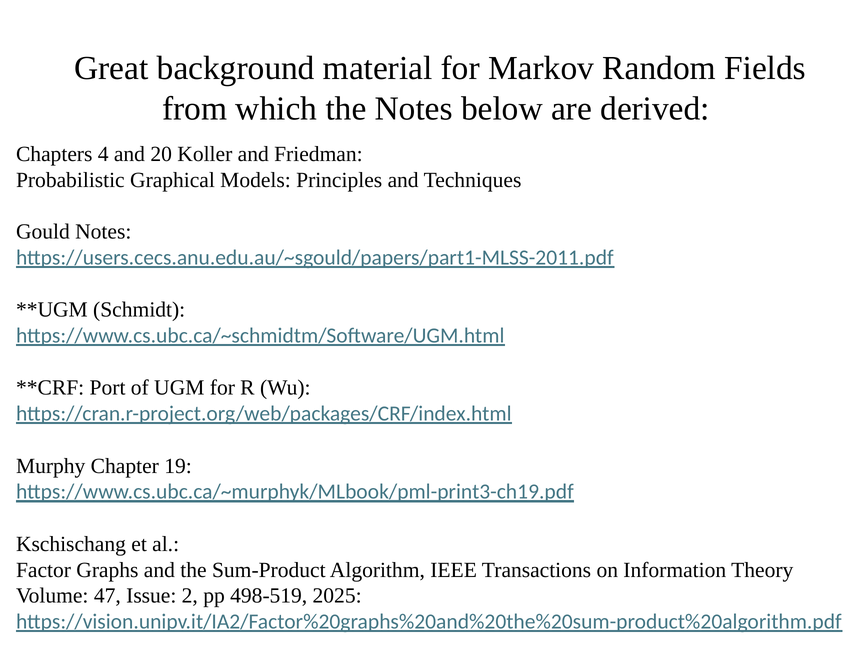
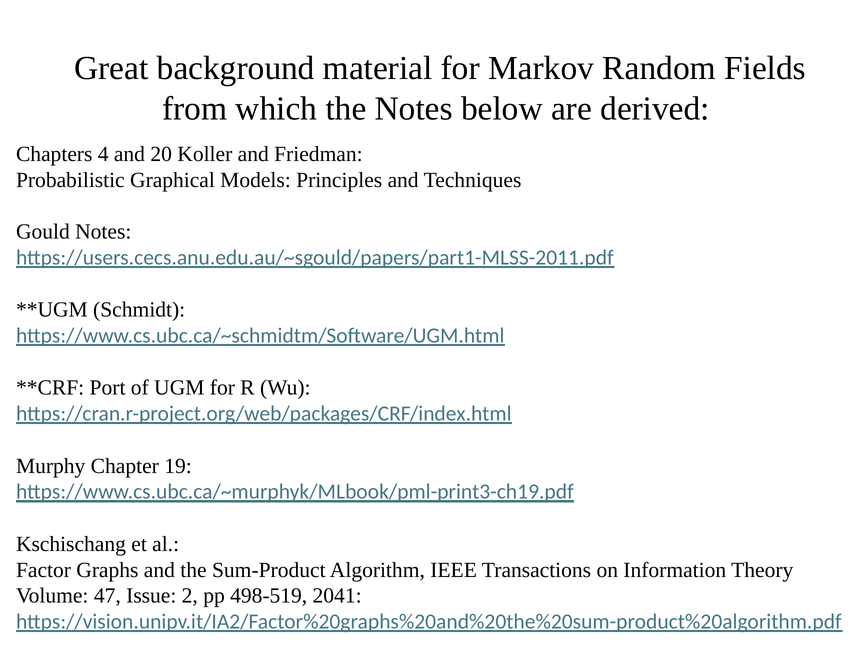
2025: 2025 -> 2041 (337, 595)
